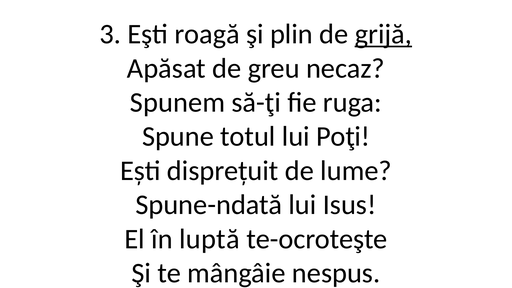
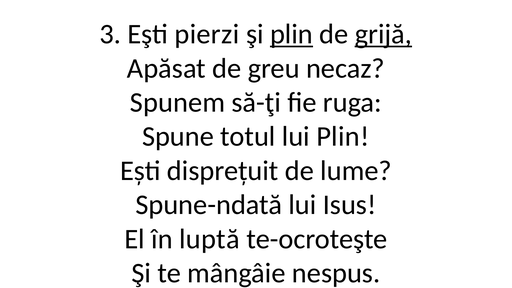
roagă: roagă -> pierzi (207, 34)
plin underline: none -> present (291, 34)
lui Poţi: Poţi -> Plin (343, 137)
